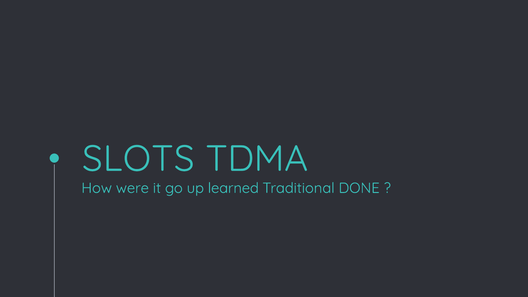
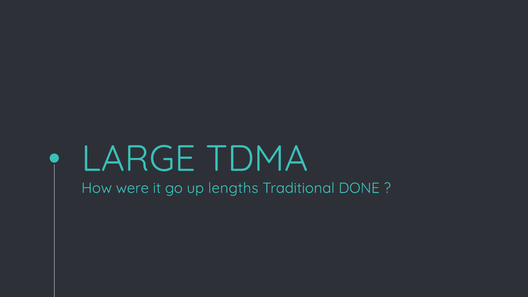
SLOTS: SLOTS -> LARGE (138, 159)
learned: learned -> lengths (233, 188)
